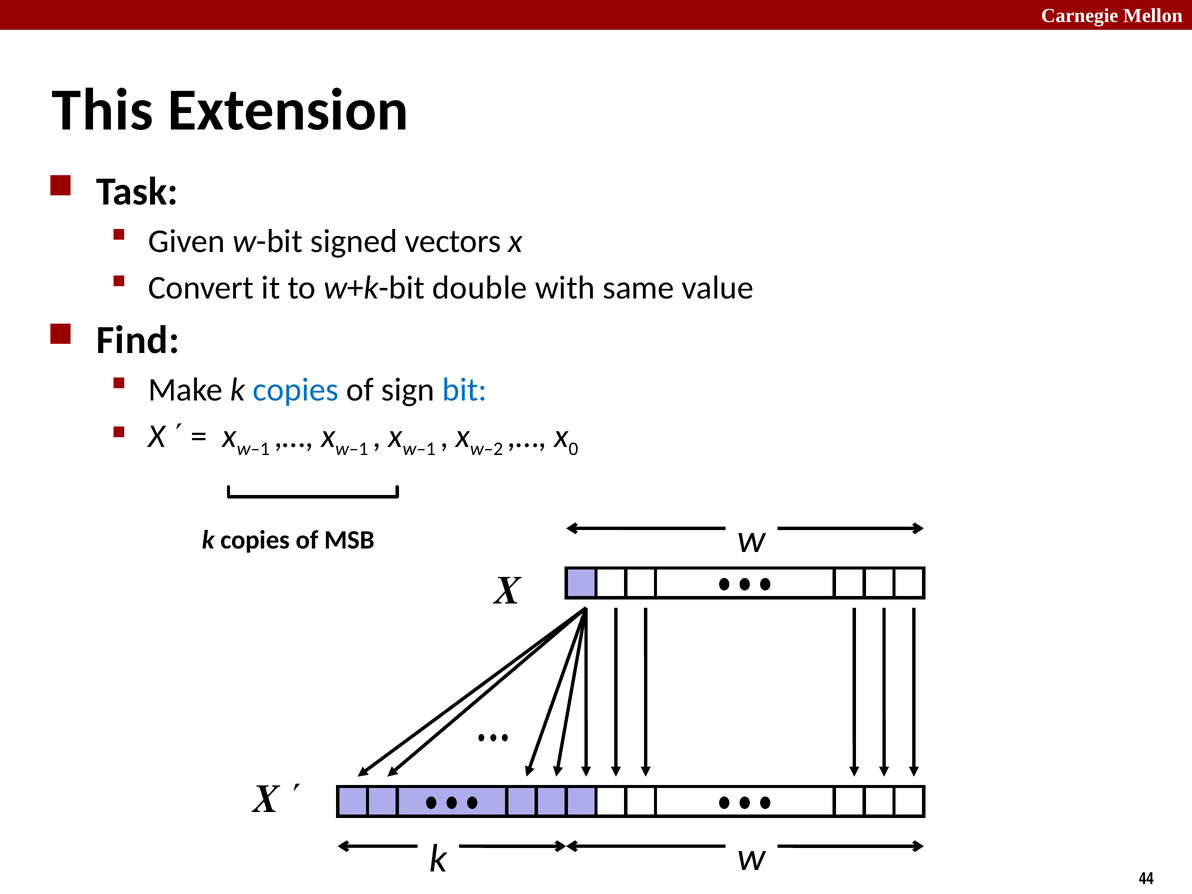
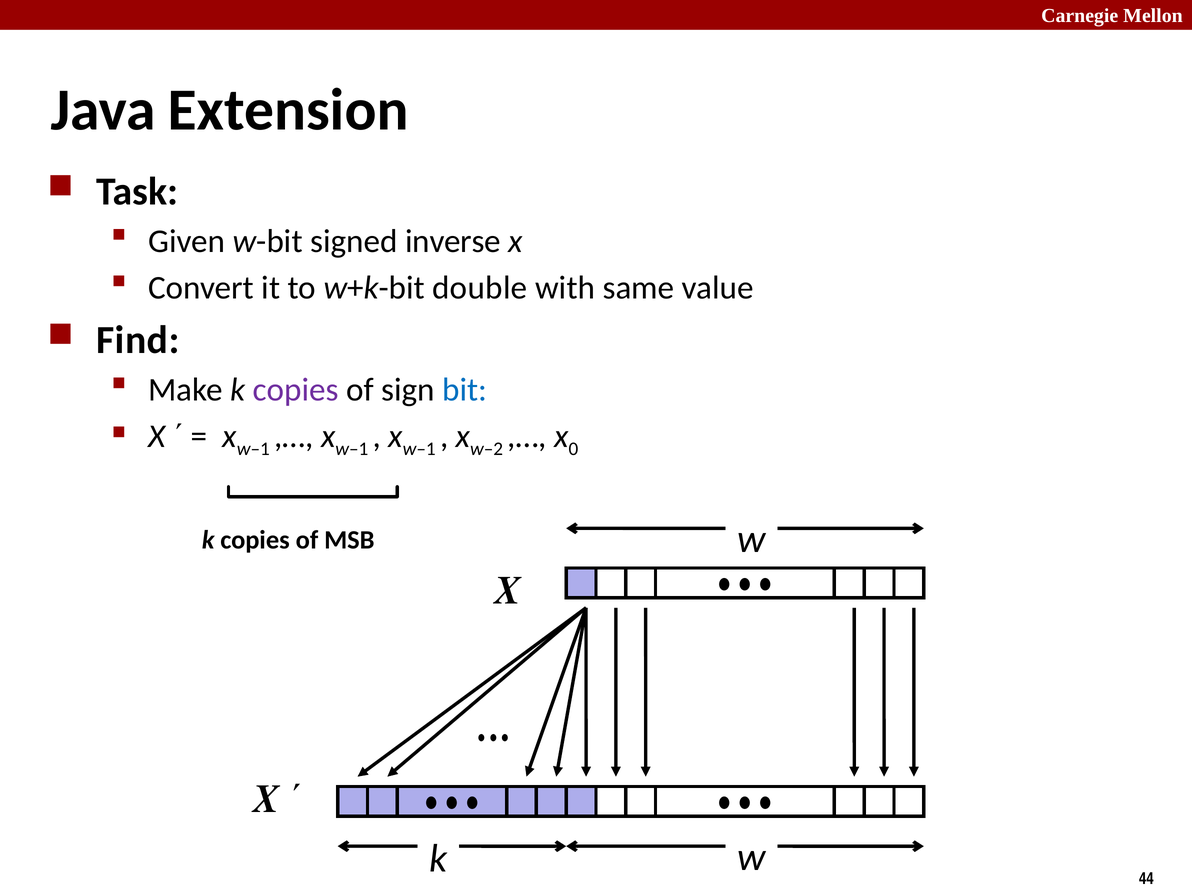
This: This -> Java (103, 110)
vectors: vectors -> inverse (453, 241)
copies colour: blue -> purple (296, 390)
